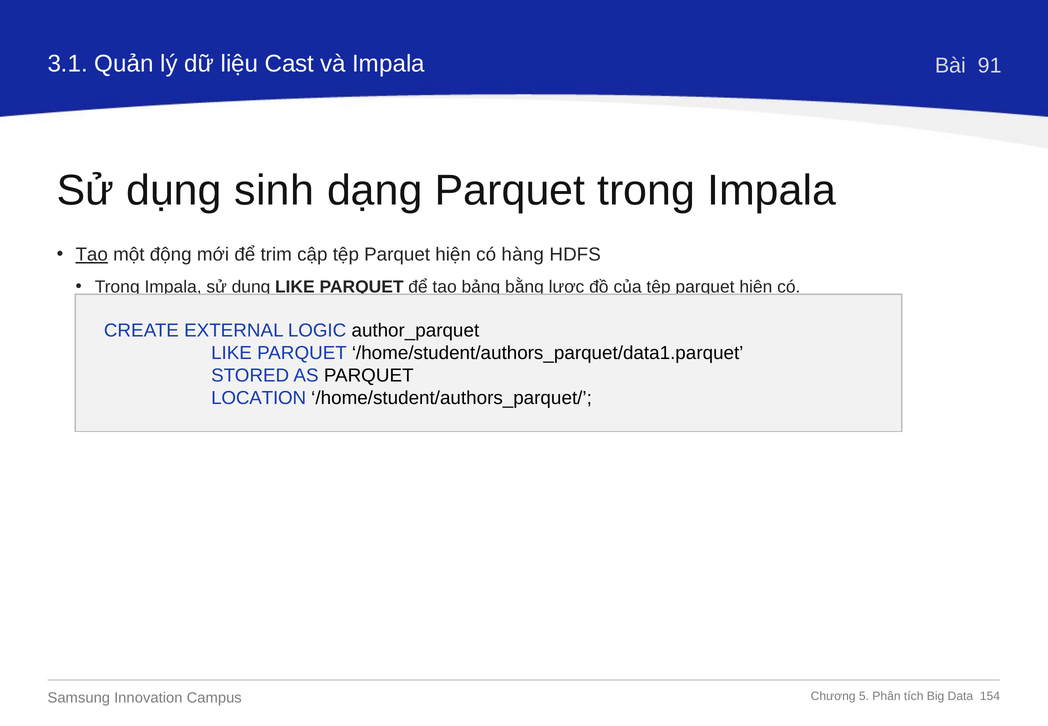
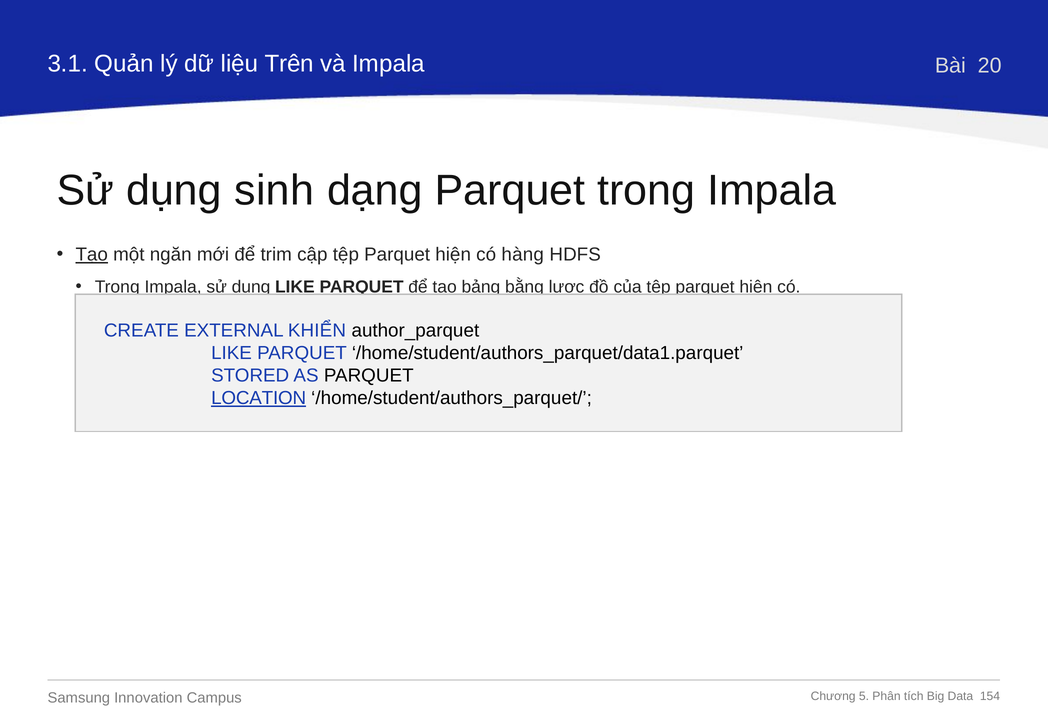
Cast: Cast -> Trên (289, 64)
91: 91 -> 20 (990, 65)
động: động -> ngăn (171, 254)
LOGIC: LOGIC -> KHIỂN (317, 330)
LOCATION underline: none -> present (259, 398)
